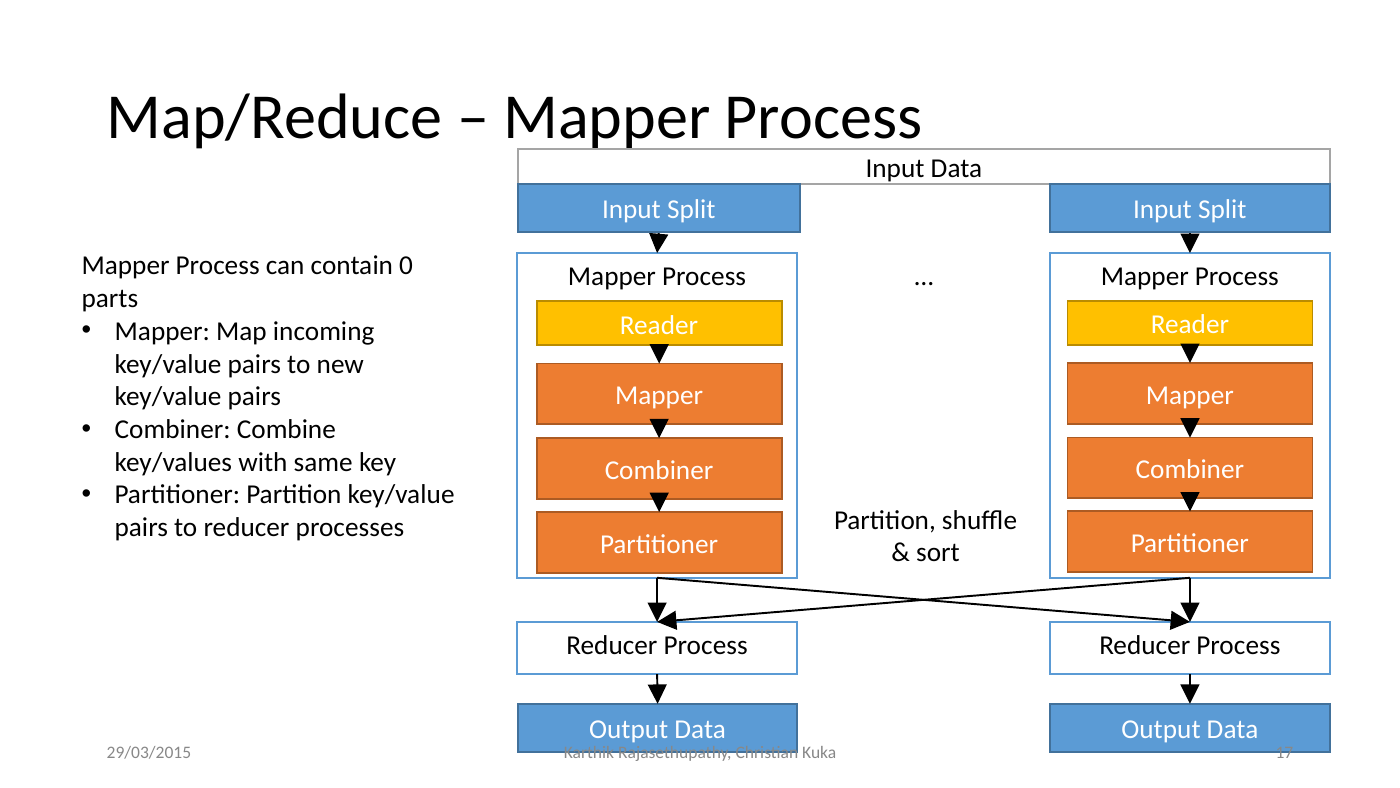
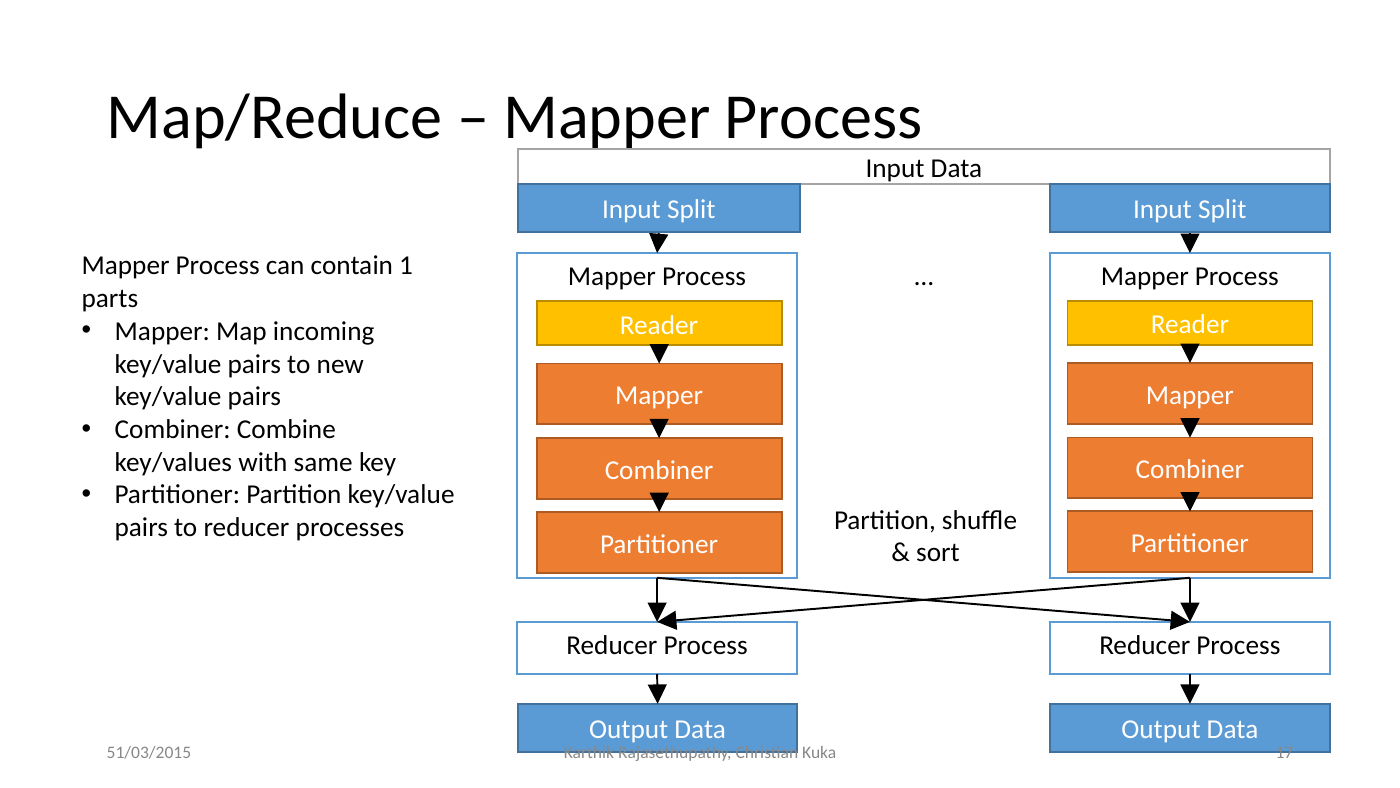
0: 0 -> 1 (406, 266)
29/03/2015: 29/03/2015 -> 51/03/2015 (149, 752)
